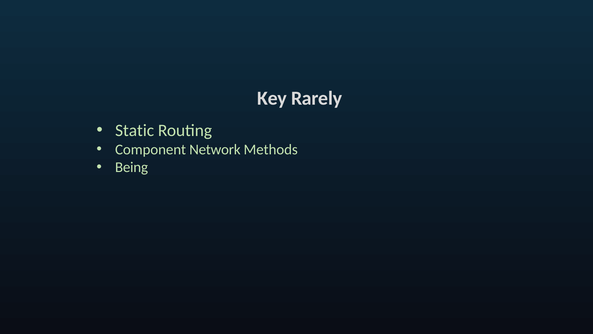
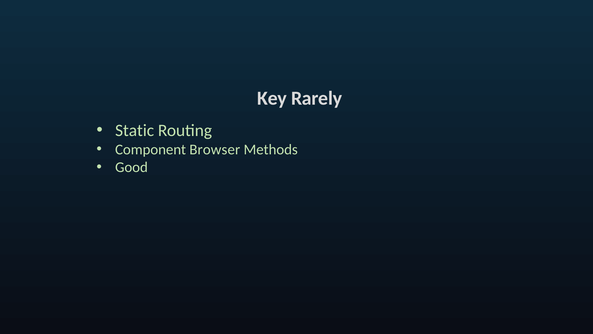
Network: Network -> Browser (215, 149)
Being: Being -> Good (131, 167)
